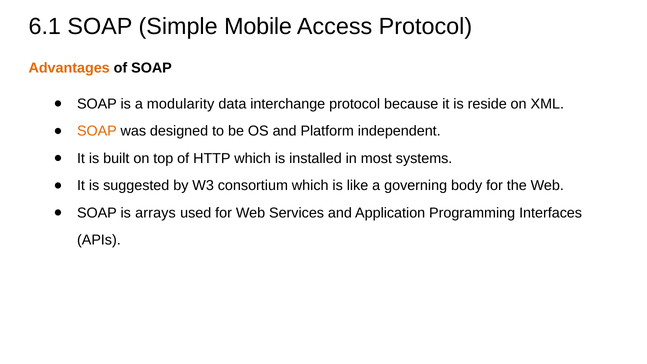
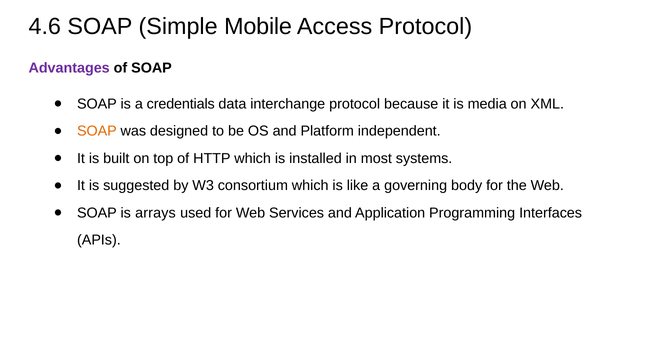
6.1: 6.1 -> 4.6 (45, 27)
Advantages colour: orange -> purple (69, 68)
modularity: modularity -> credentials (181, 104)
reside: reside -> media (487, 104)
